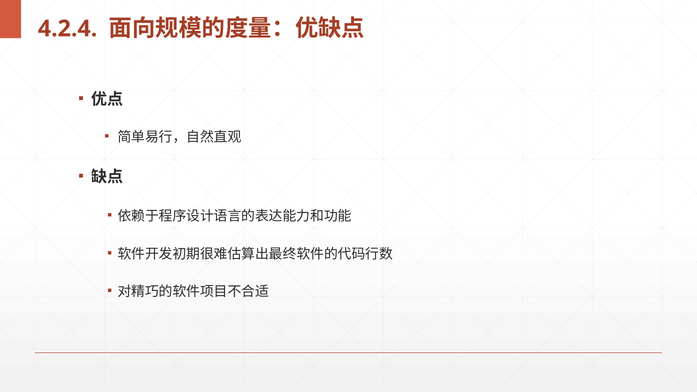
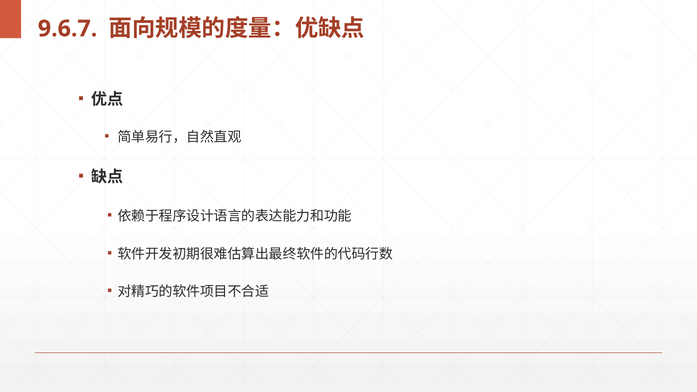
4.2.4: 4.2.4 -> 9.6.7 (68, 29)
